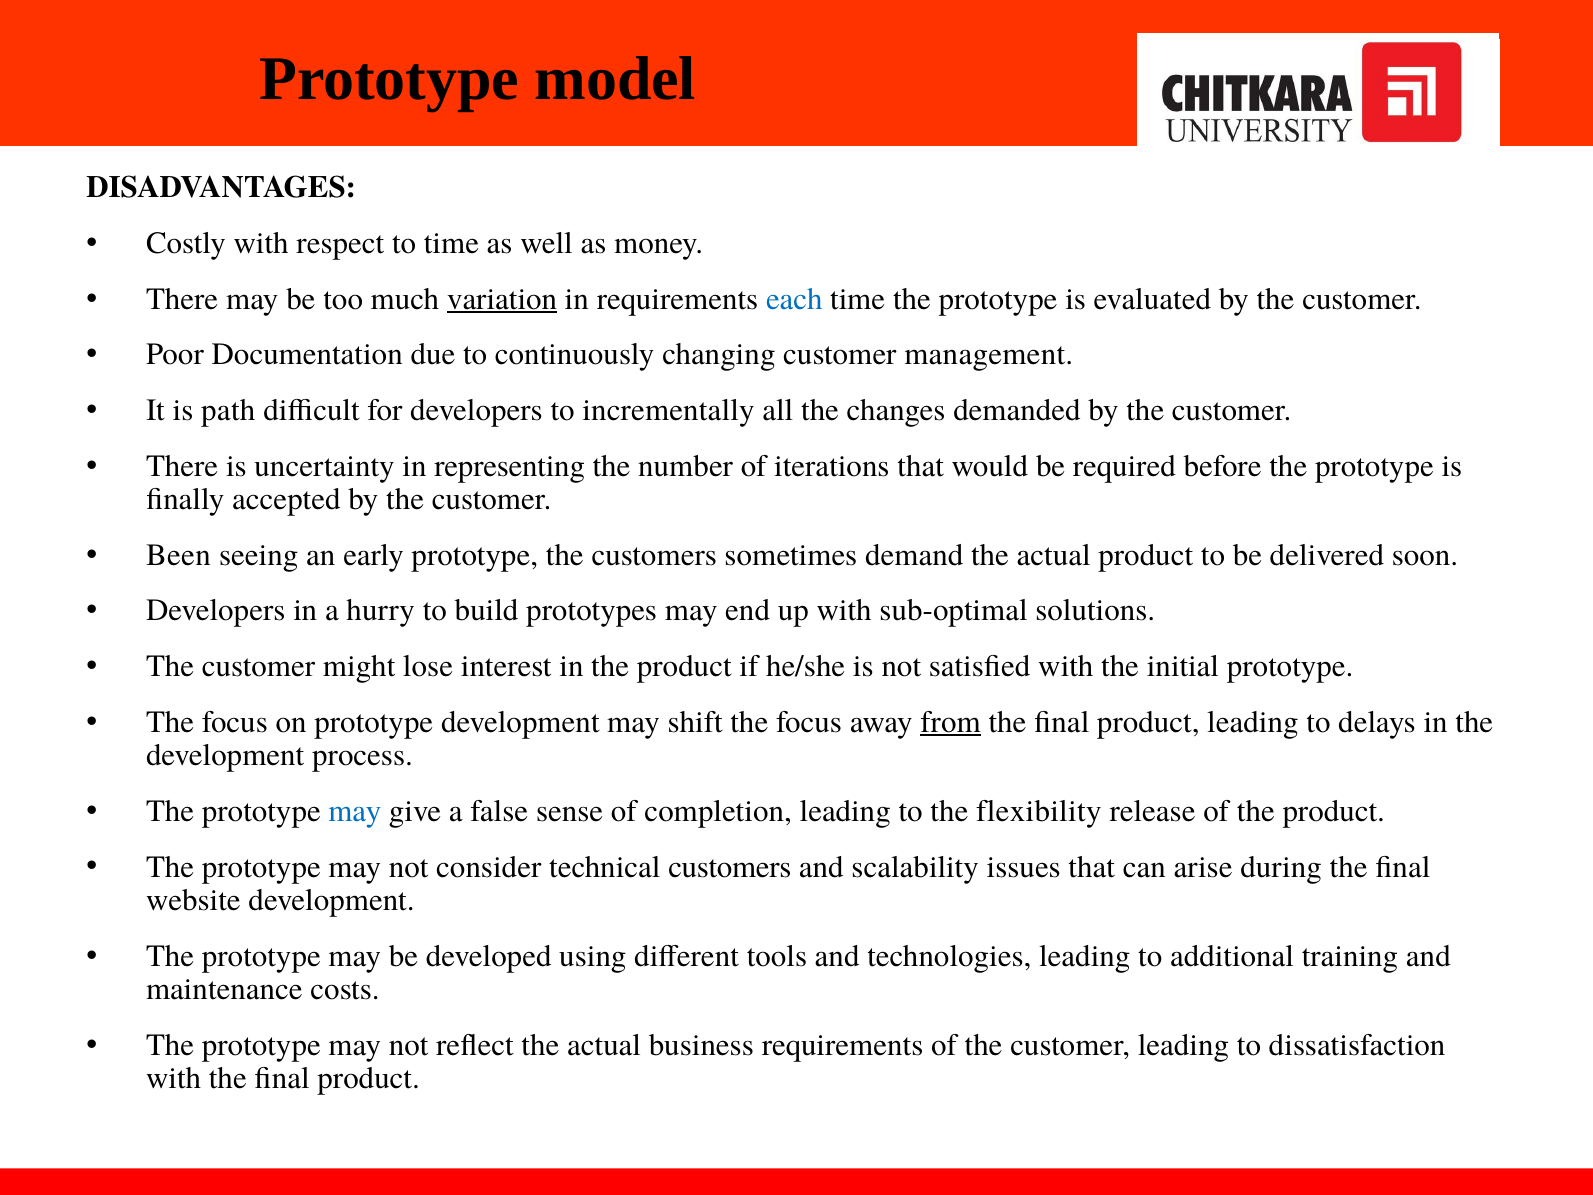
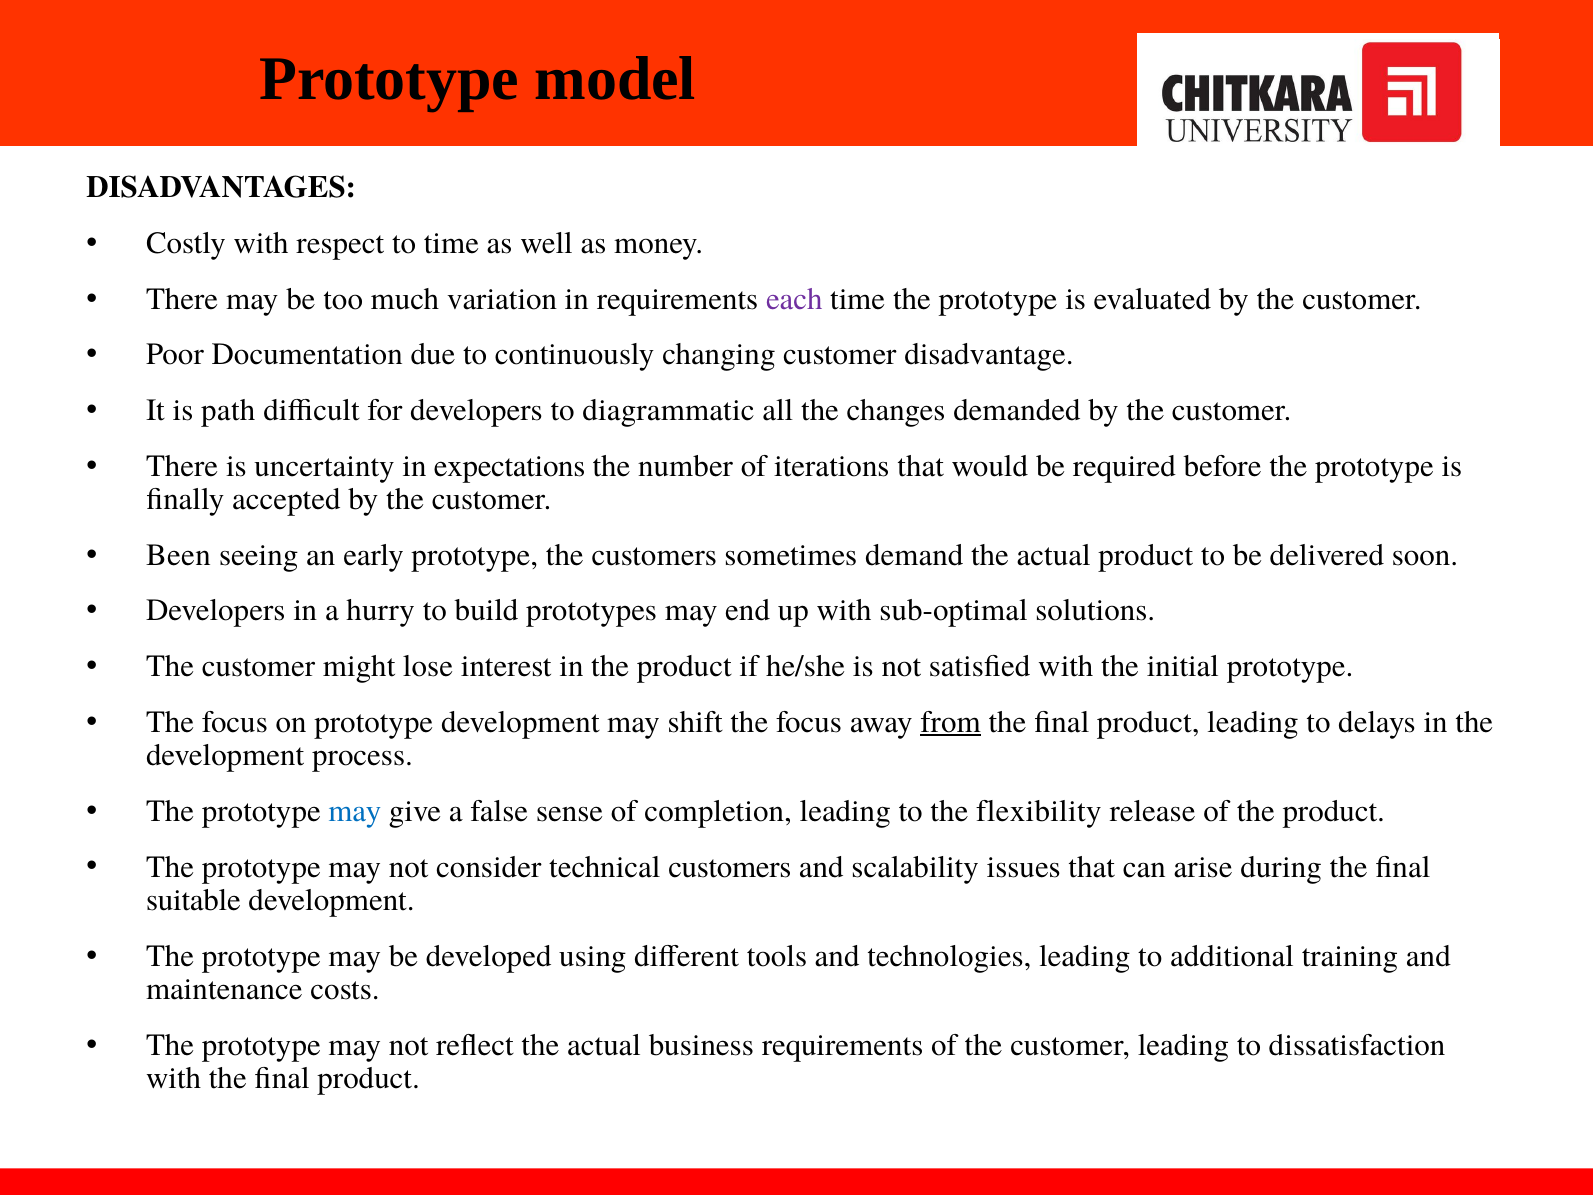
variation underline: present -> none (502, 299)
each colour: blue -> purple (794, 299)
management: management -> disadvantage (989, 355)
incrementally: incrementally -> diagrammatic (668, 410)
representing: representing -> expectations (510, 466)
website: website -> suitable (193, 900)
